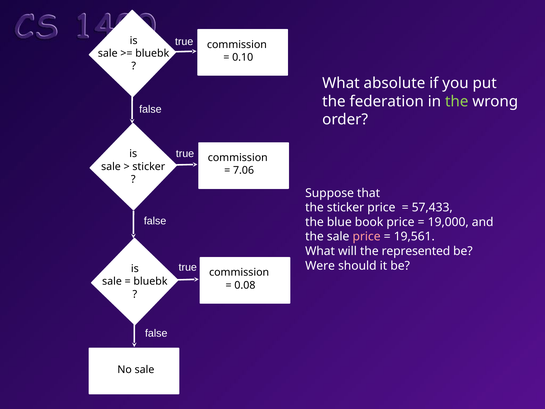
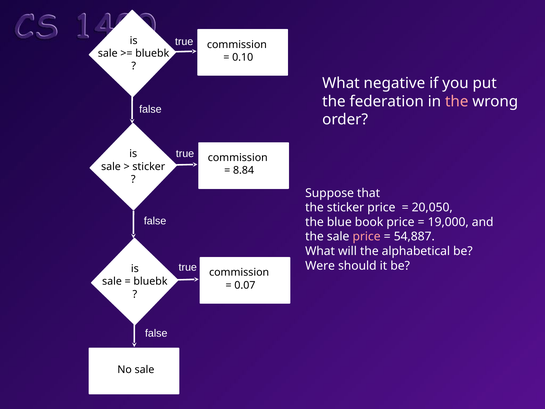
absolute: absolute -> negative (394, 83)
the colour: light green -> pink (457, 101)
7.06: 7.06 -> 8.84 (244, 170)
57,433: 57,433 -> 20,050 (432, 207)
19,561: 19,561 -> 54,887 (414, 237)
represented: represented -> alphabetical (416, 251)
0.08: 0.08 -> 0.07 (245, 285)
